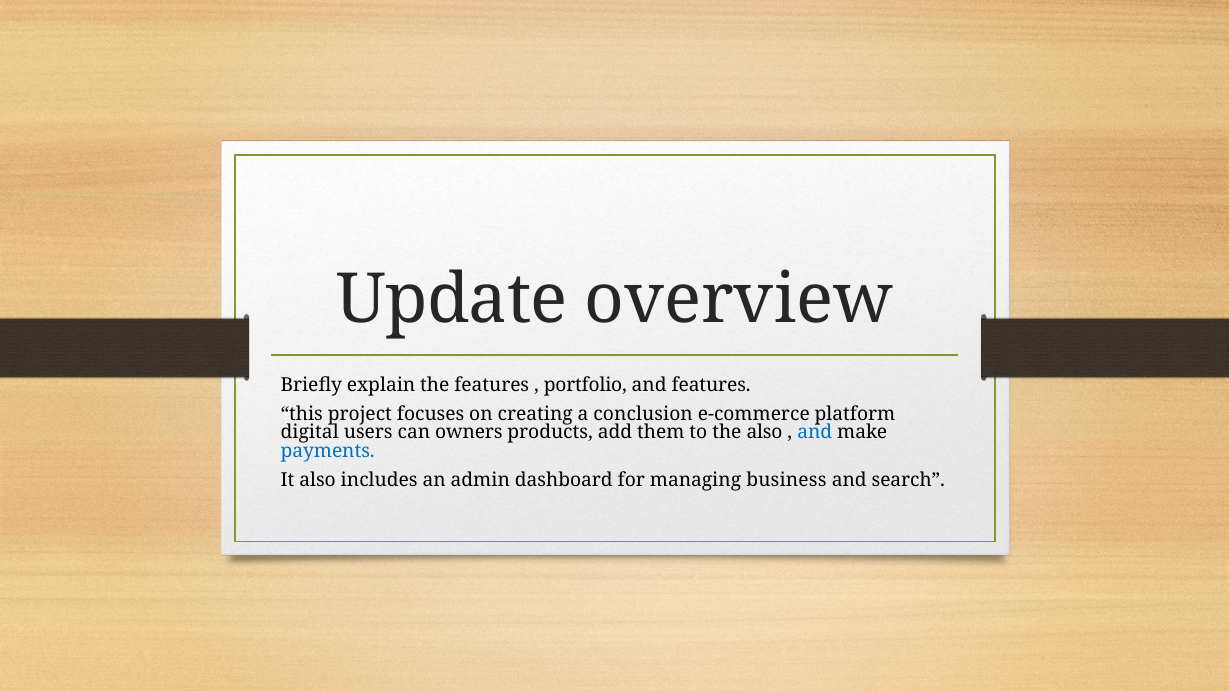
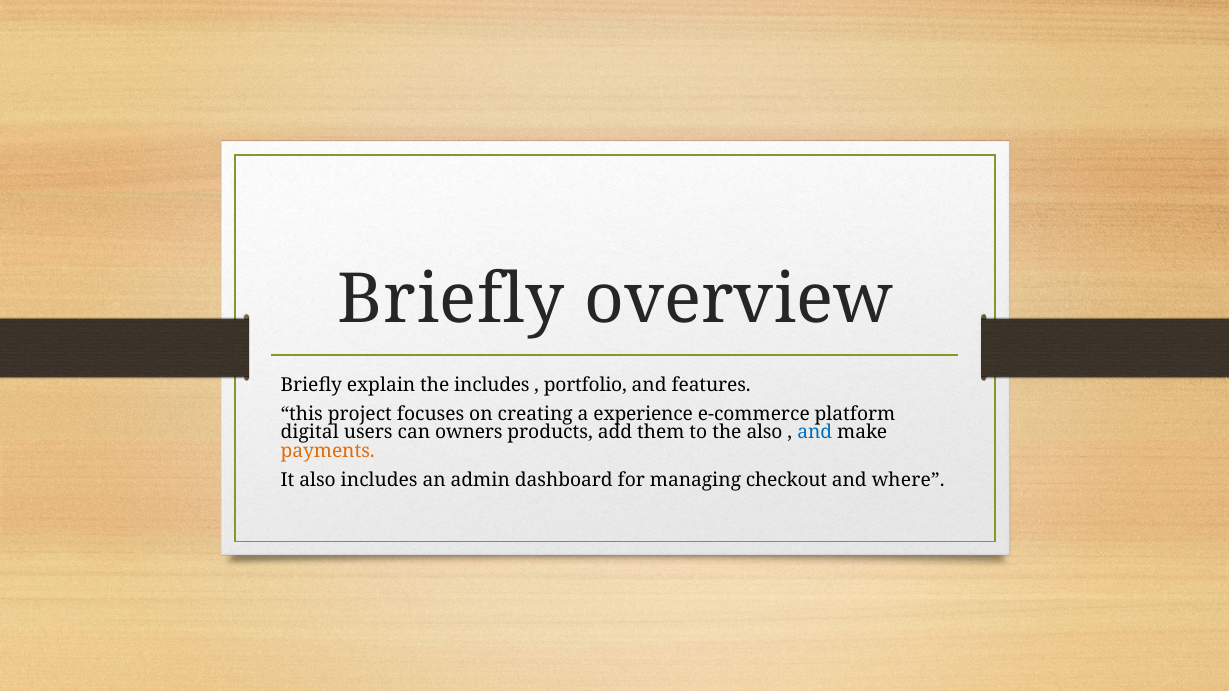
Update: Update -> Briefly (451, 300)
the features: features -> includes (492, 385)
conclusion: conclusion -> experience (643, 414)
payments colour: blue -> orange (328, 451)
business: business -> checkout (787, 480)
search: search -> where (908, 480)
